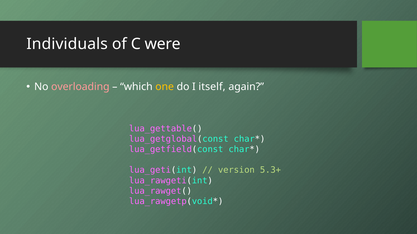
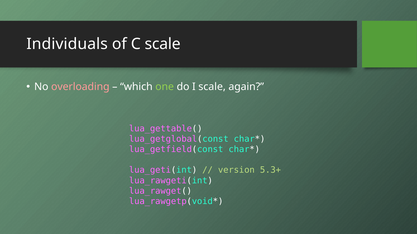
C were: were -> scale (163, 44)
one colour: yellow -> light green (165, 87)
I itself: itself -> scale (212, 87)
